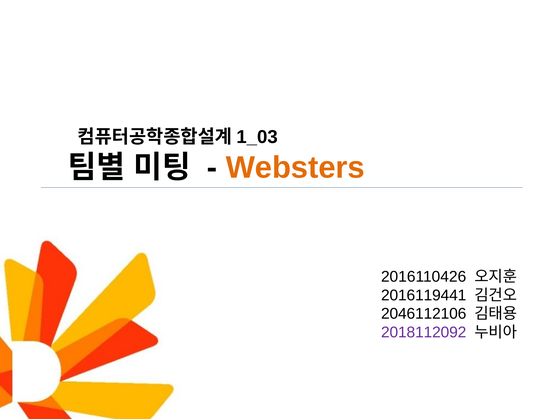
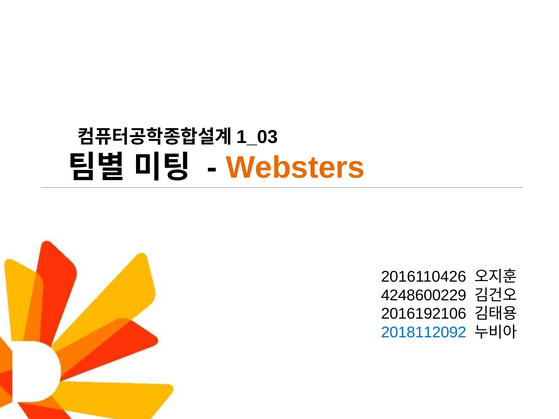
2016119441: 2016119441 -> 4248600229 (424, 295)
2046112106: 2046112106 -> 2016192106 (424, 314)
2018112092 colour: purple -> blue (424, 333)
